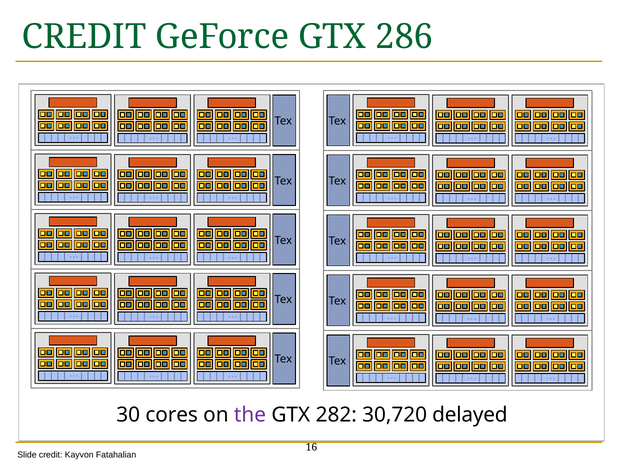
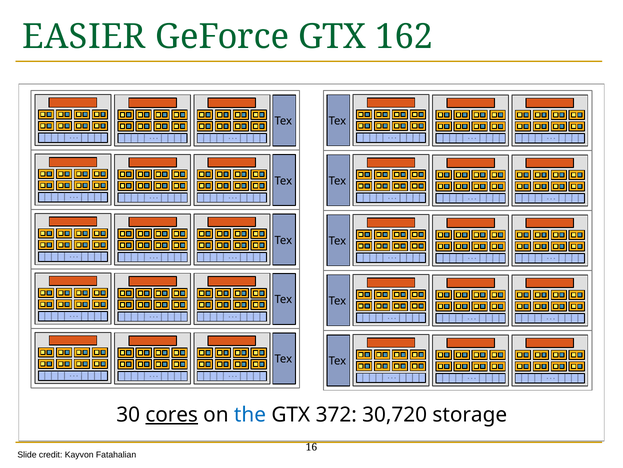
CREDIT: CREDIT -> EASIER (84, 37)
286: 286 -> 162 (404, 37)
cores underline: none -> present (172, 414)
the colour: purple -> blue (250, 414)
282: 282 -> 372 (336, 414)
delayed: delayed -> storage (470, 414)
